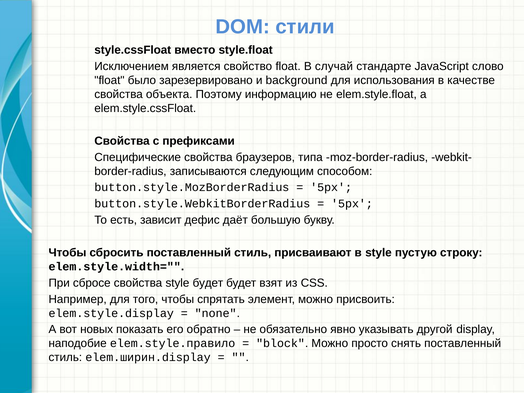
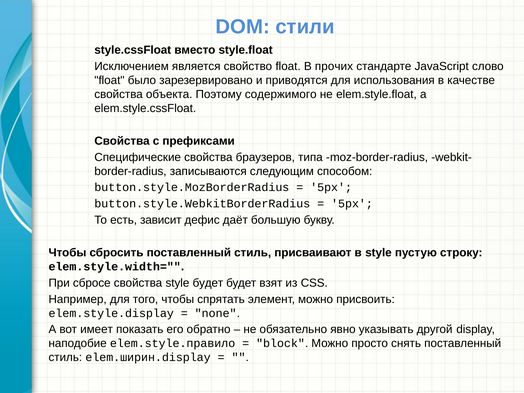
случай: случай -> прочих (334, 66)
background: background -> приводятся (297, 80)
информацию: информацию -> содержимого (281, 94)
новых: новых -> имеет (97, 329)
